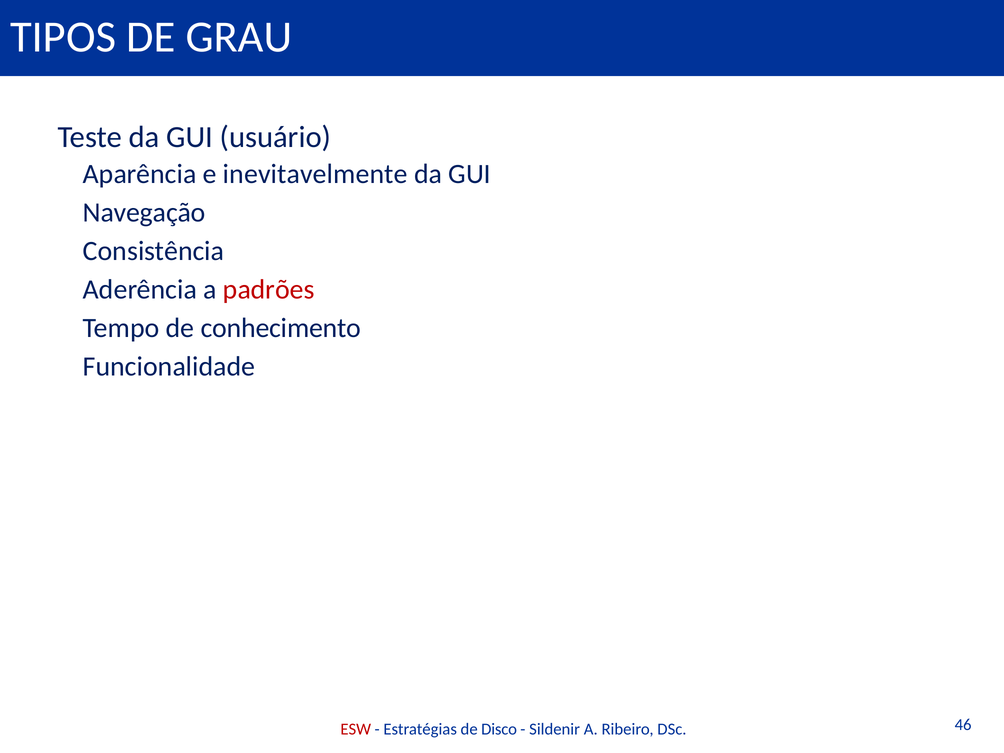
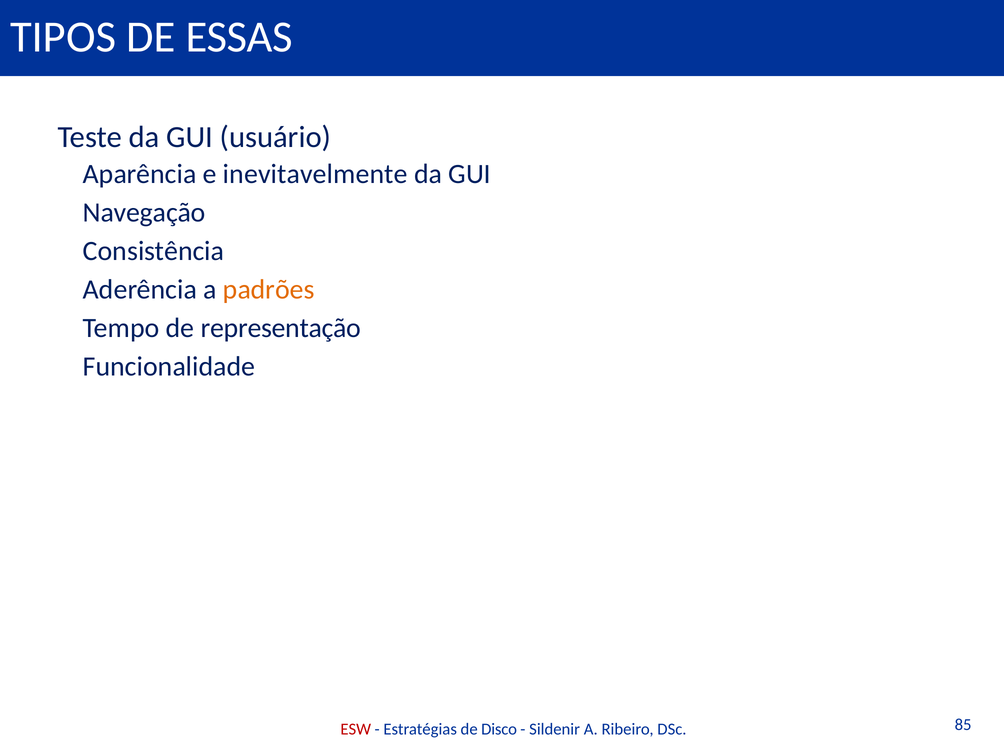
GRAU: GRAU -> ESSAS (239, 37)
padrões colour: red -> orange (269, 290)
conhecimento: conhecimento -> representação (281, 328)
46: 46 -> 85 (963, 725)
